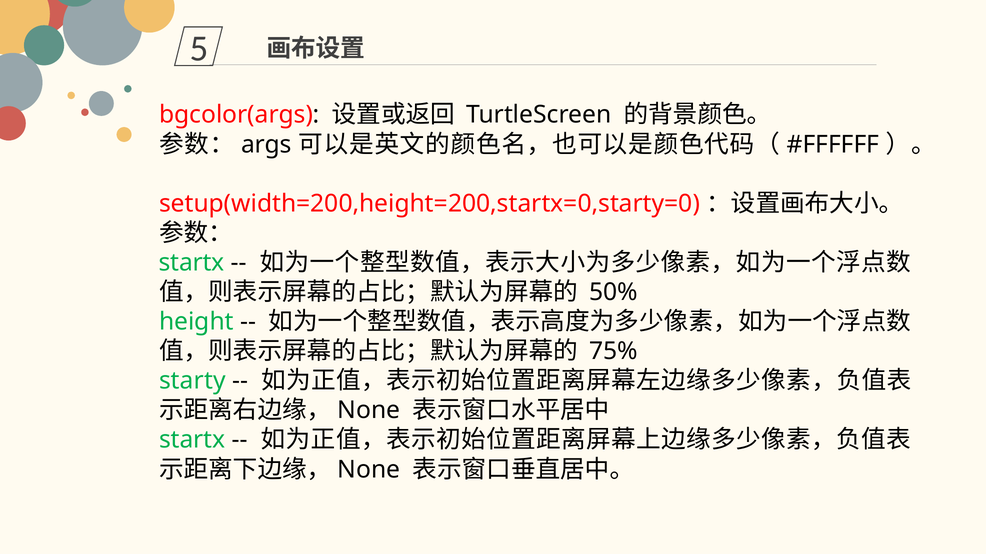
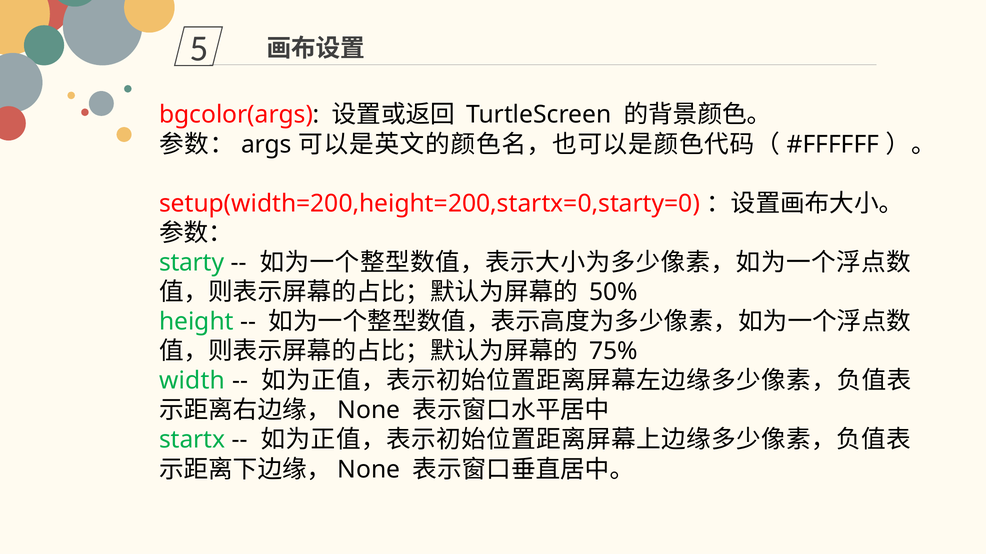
startx: startx -> starty (192, 263)
starty: starty -> width (192, 381)
